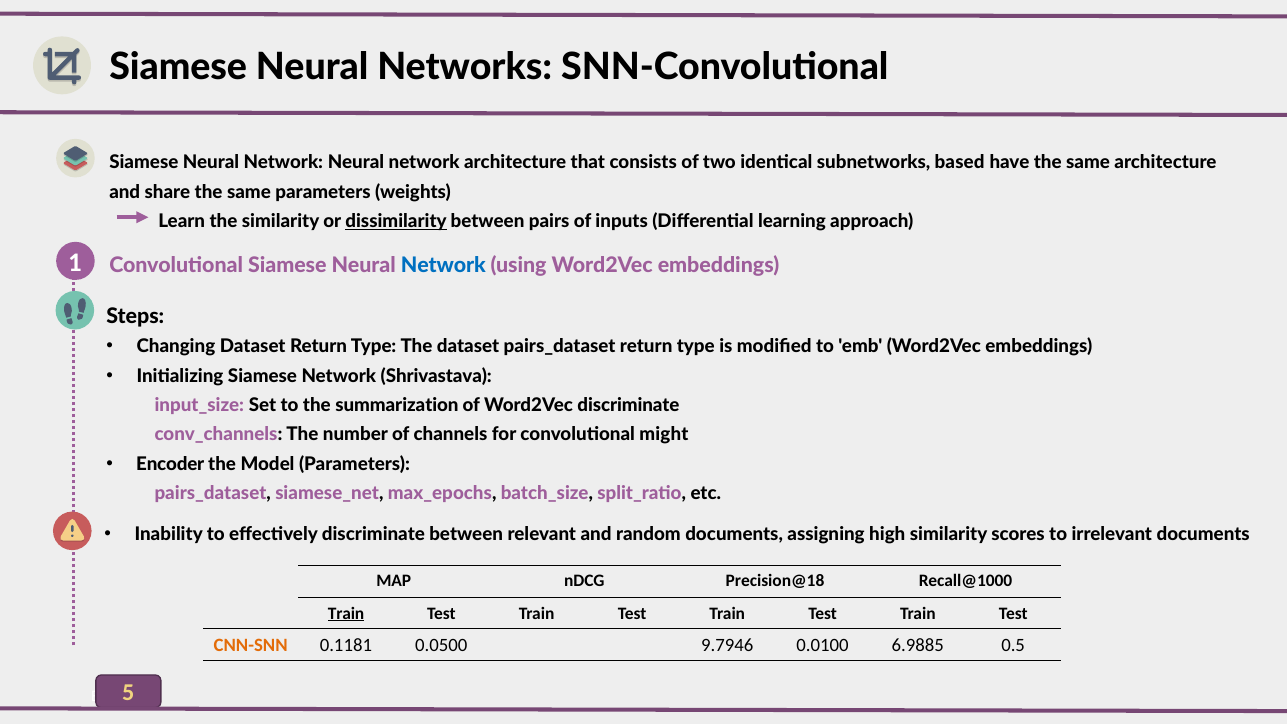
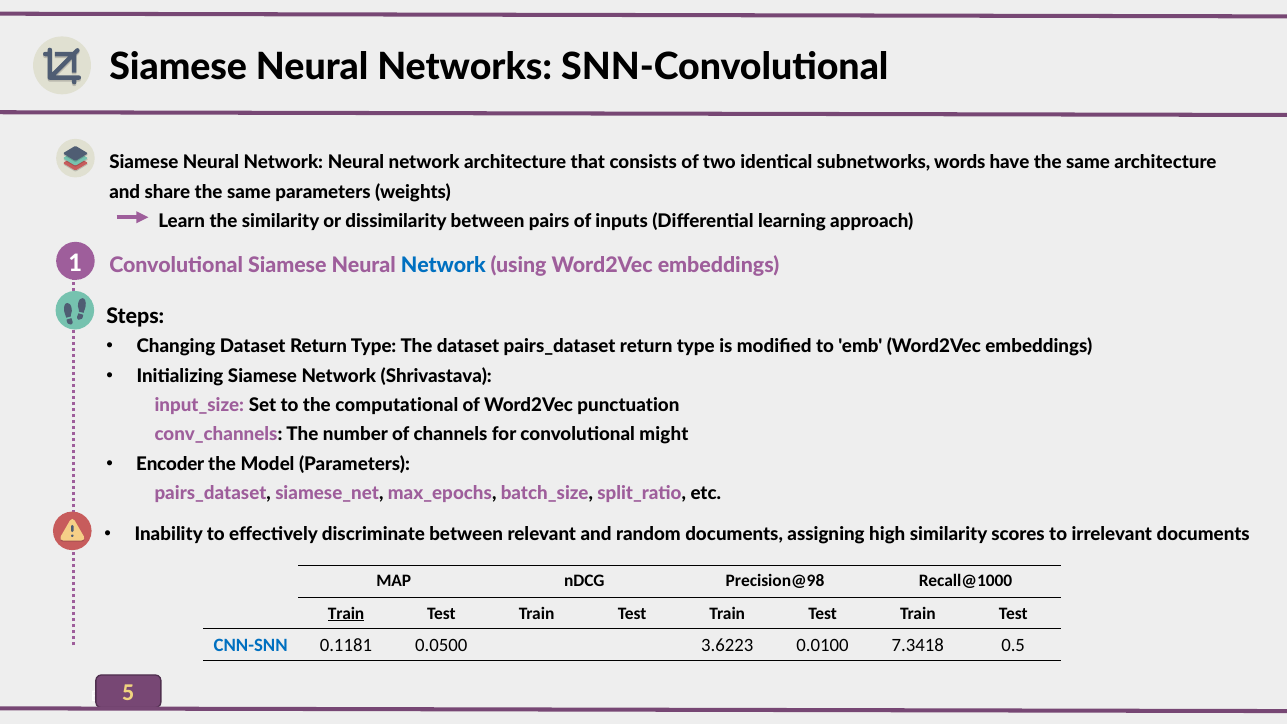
based: based -> words (960, 163)
dissimilarity underline: present -> none (396, 221)
summarization: summarization -> computational (397, 405)
Word2Vec discriminate: discriminate -> punctuation (628, 405)
Precision@18: Precision@18 -> Precision@98 (775, 581)
CNN-SNN colour: orange -> blue (251, 645)
9.7946: 9.7946 -> 3.6223 (727, 645)
6.9885: 6.9885 -> 7.3418 (918, 645)
